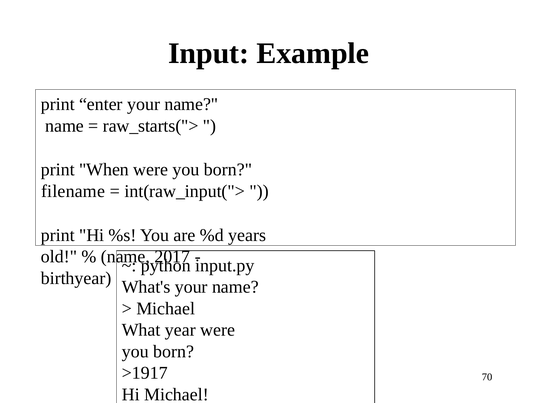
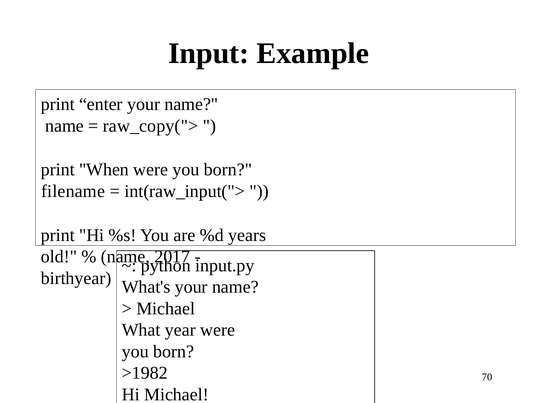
raw_starts(">: raw_starts("> -> raw_copy("> (151, 126)
>1917: >1917 -> >1982 (145, 373)
